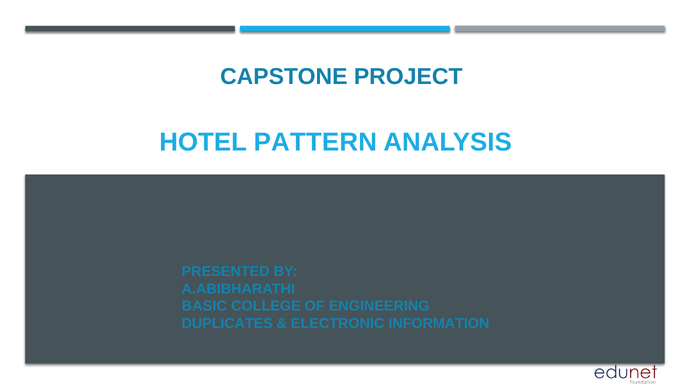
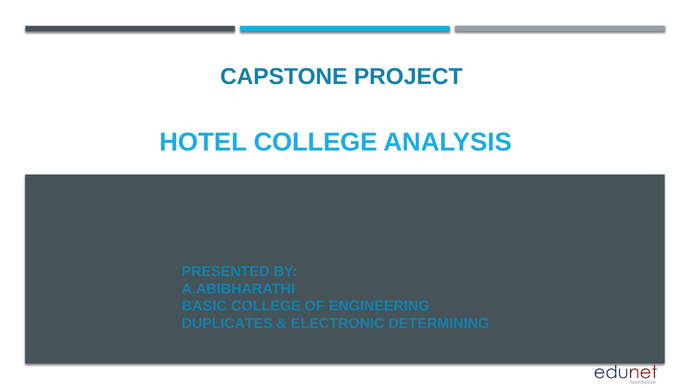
HOTEL PATTERN: PATTERN -> COLLEGE (315, 142)
INFORMATION: INFORMATION -> DETERMINING (439, 324)
